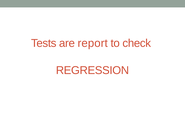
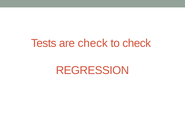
are report: report -> check (93, 43)
